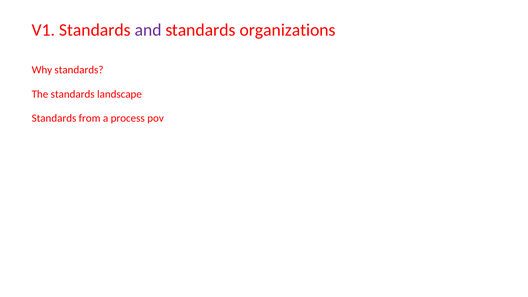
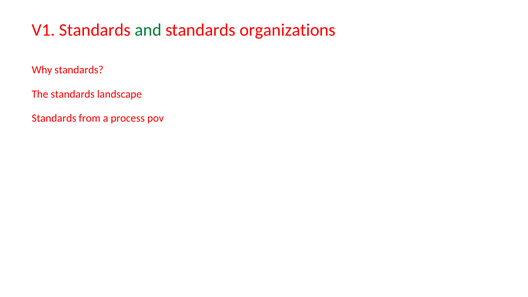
and colour: purple -> green (148, 30)
